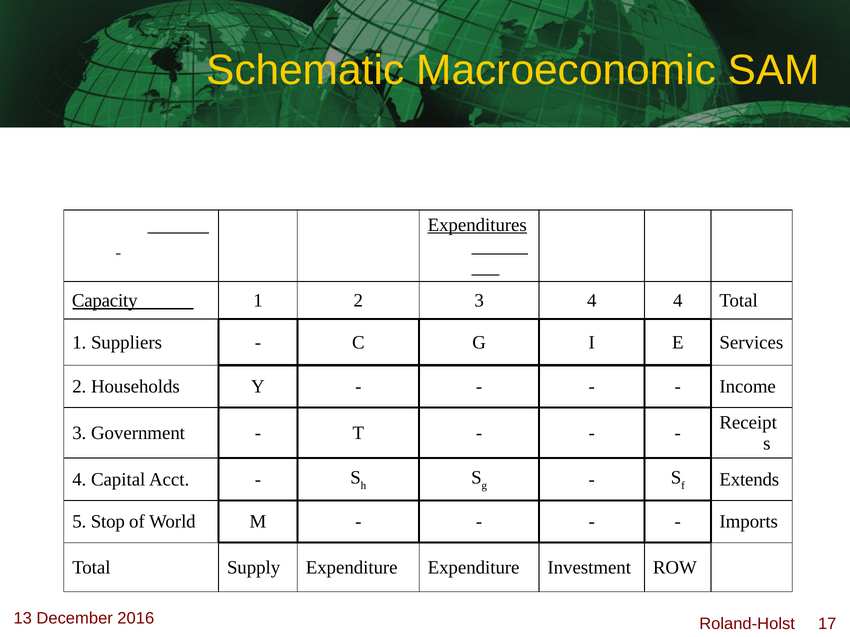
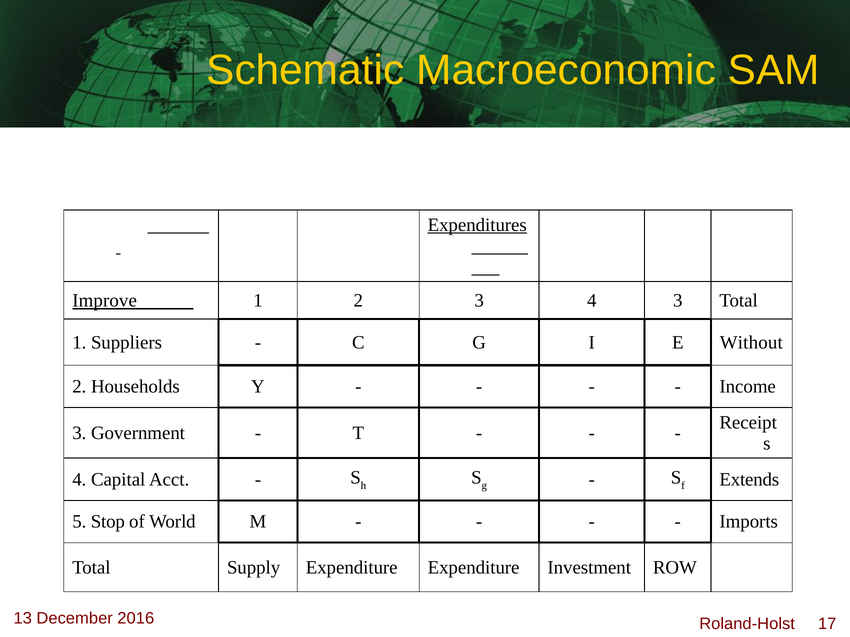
Capacity: Capacity -> Improve (105, 301)
4 4: 4 -> 3 (678, 301)
Services: Services -> Without (751, 343)
